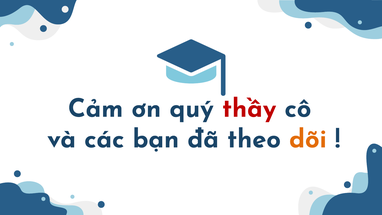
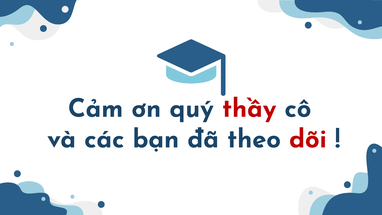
dõi colour: orange -> red (308, 139)
